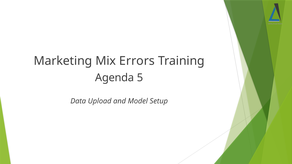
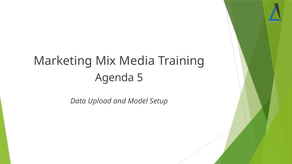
Errors: Errors -> Media (137, 61)
